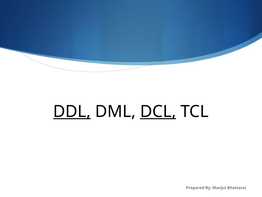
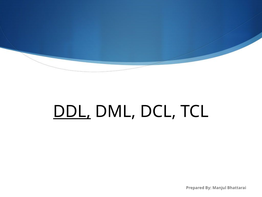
DCL underline: present -> none (158, 111)
